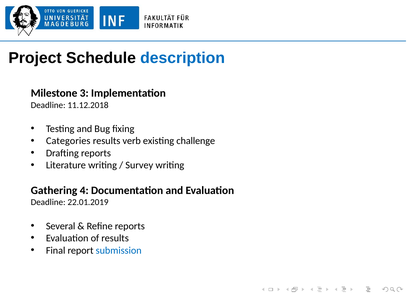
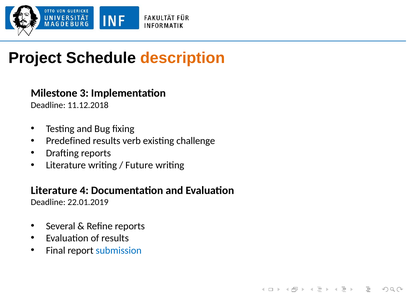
description colour: blue -> orange (183, 58)
Categories: Categories -> Predefined (68, 141)
Survey: Survey -> Future (139, 165)
Gathering: Gathering -> Literature (54, 190)
